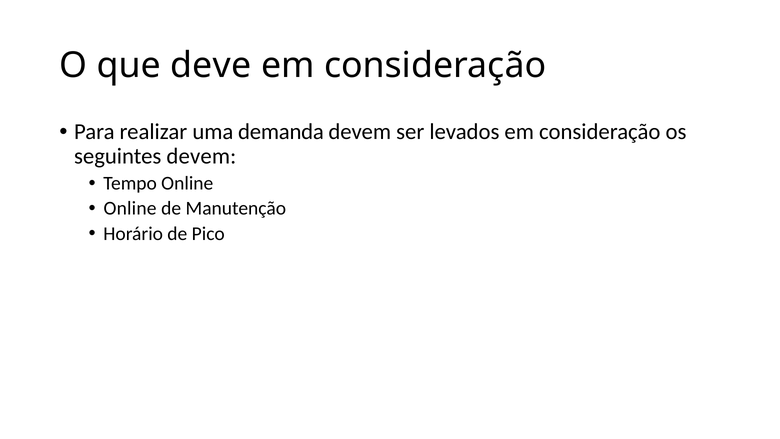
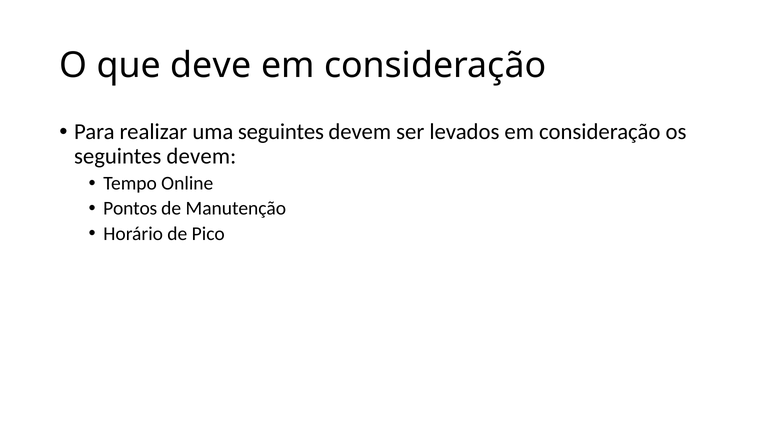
uma demanda: demanda -> seguintes (281, 132)
Online: Online -> Pontos (130, 208)
